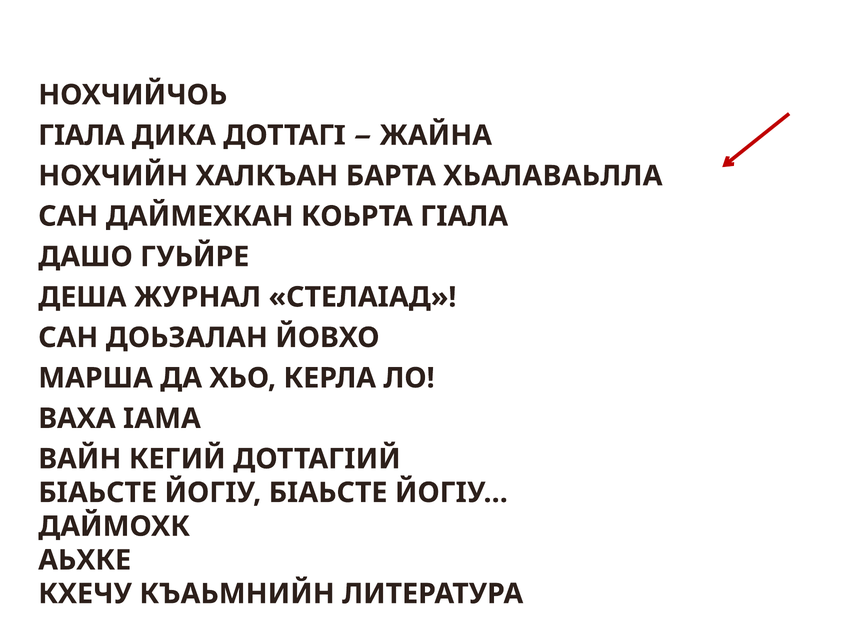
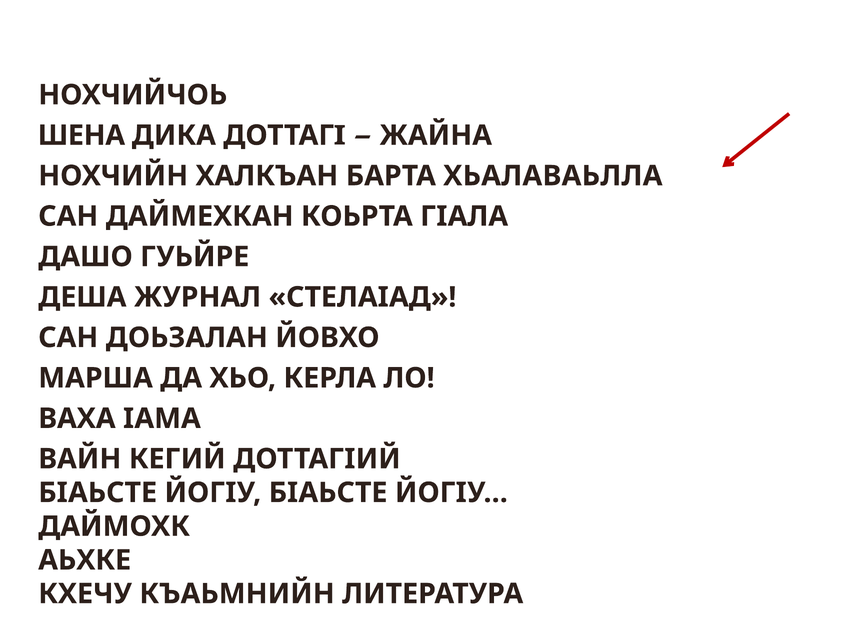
ГIАЛА: ГIАЛА -> ШЕНА (81, 135)
